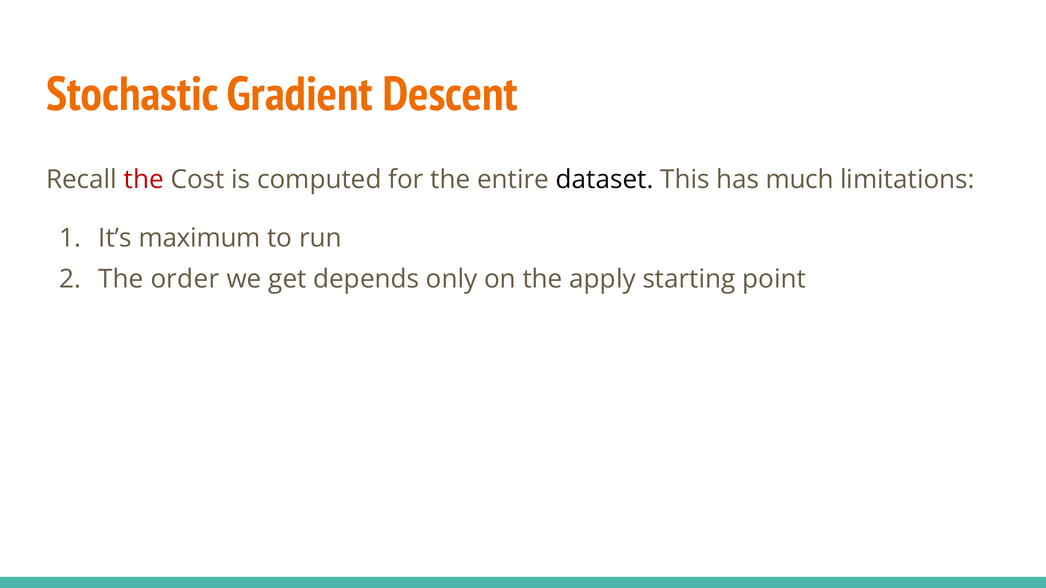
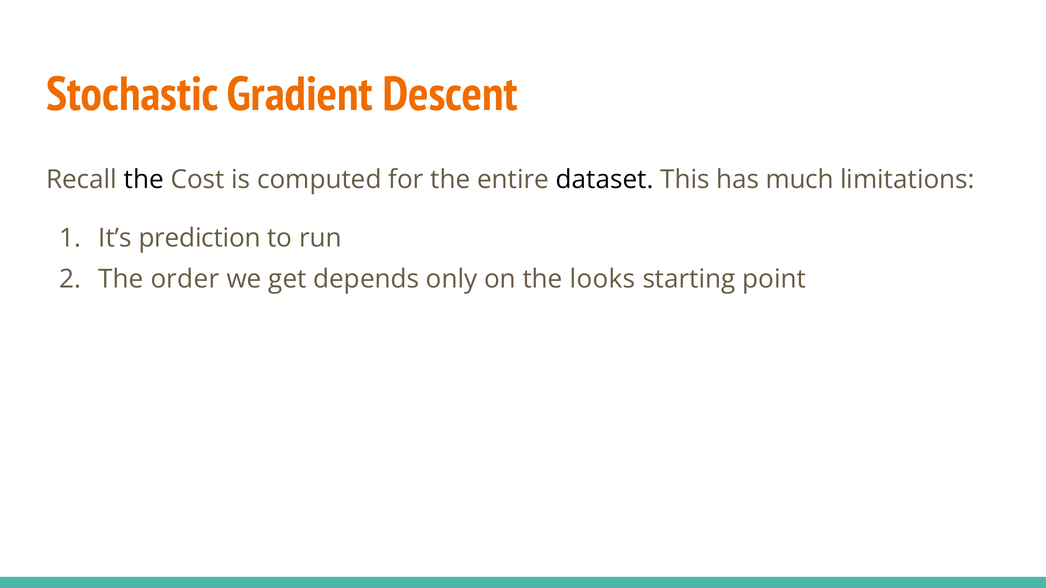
the colour: red -> black (144, 180)
maximum: maximum -> prediction (200, 238)
apply: apply -> looks (602, 279)
